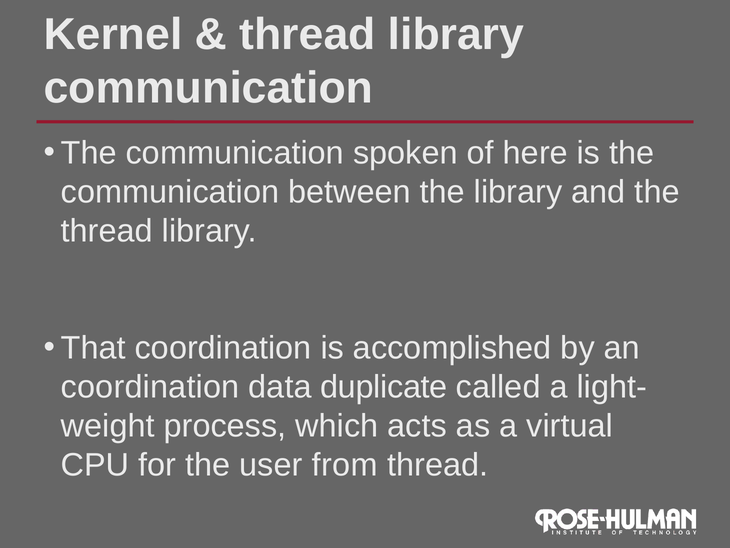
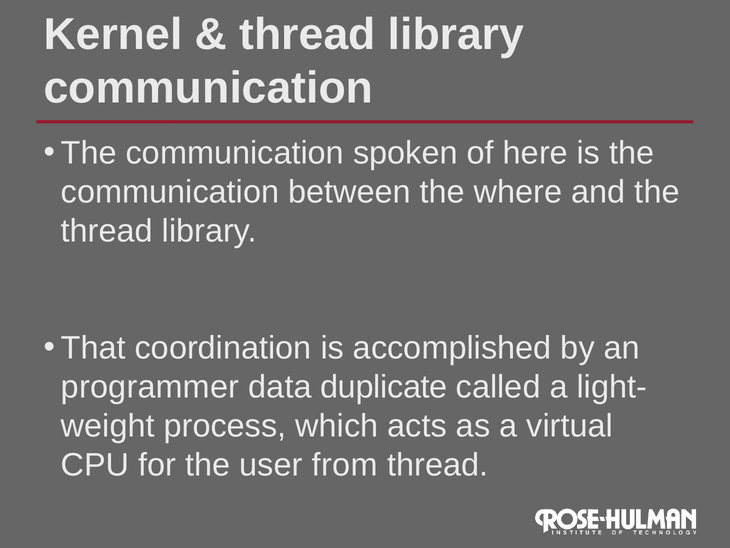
the library: library -> where (518, 192)
coordination: coordination -> programmer (150, 387)
